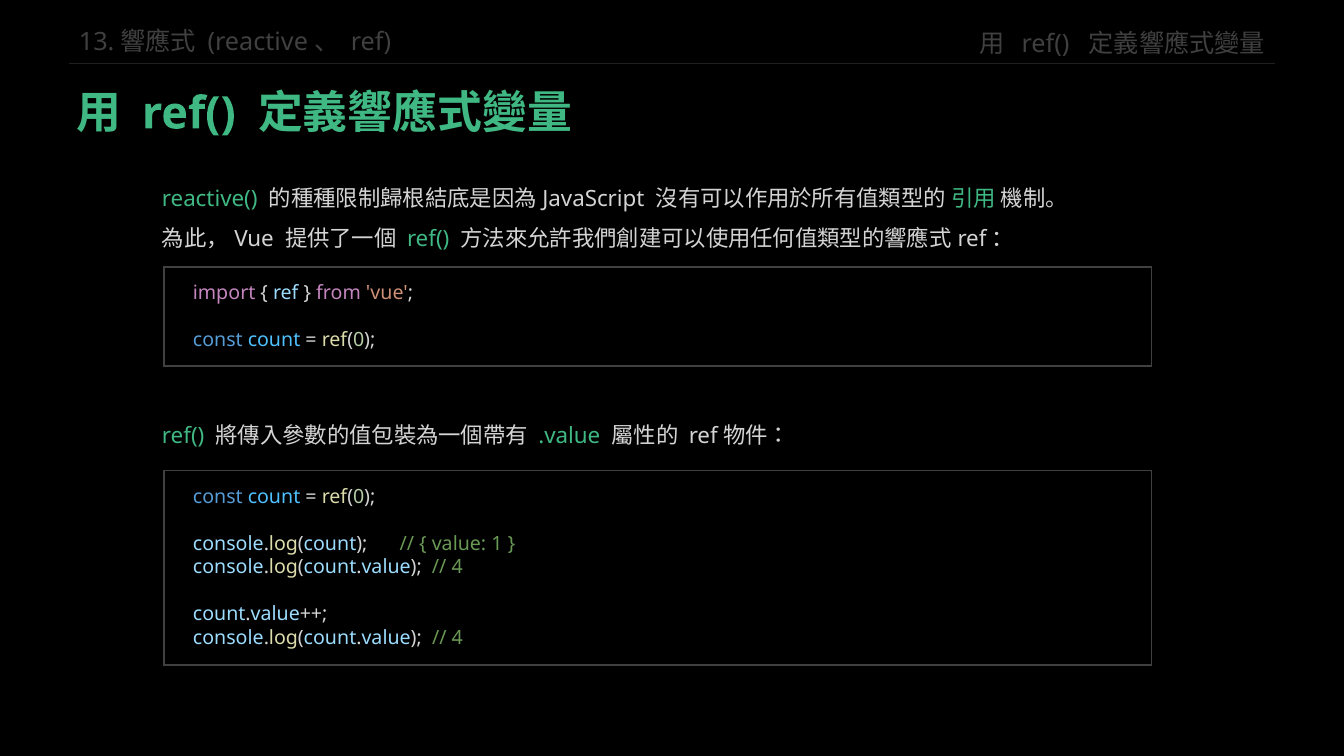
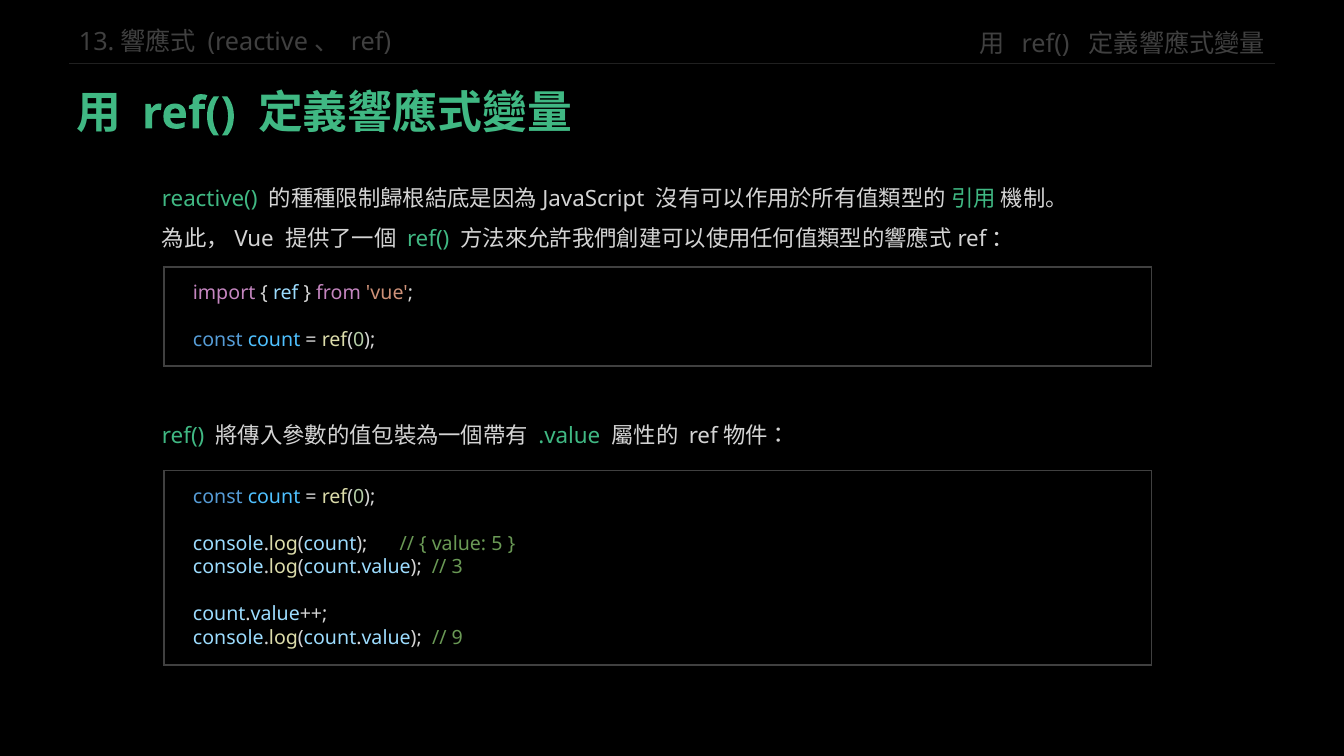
1: 1 -> 5 (497, 544)
4: 4 -> 3 (457, 567)
4: 4 -> 9 (457, 638)
